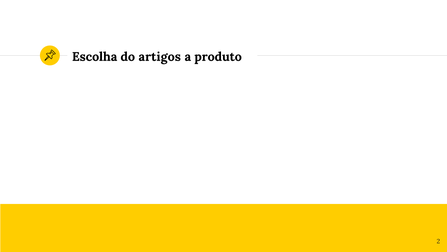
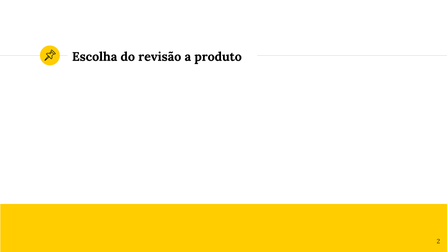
artigos: artigos -> revisão (160, 57)
